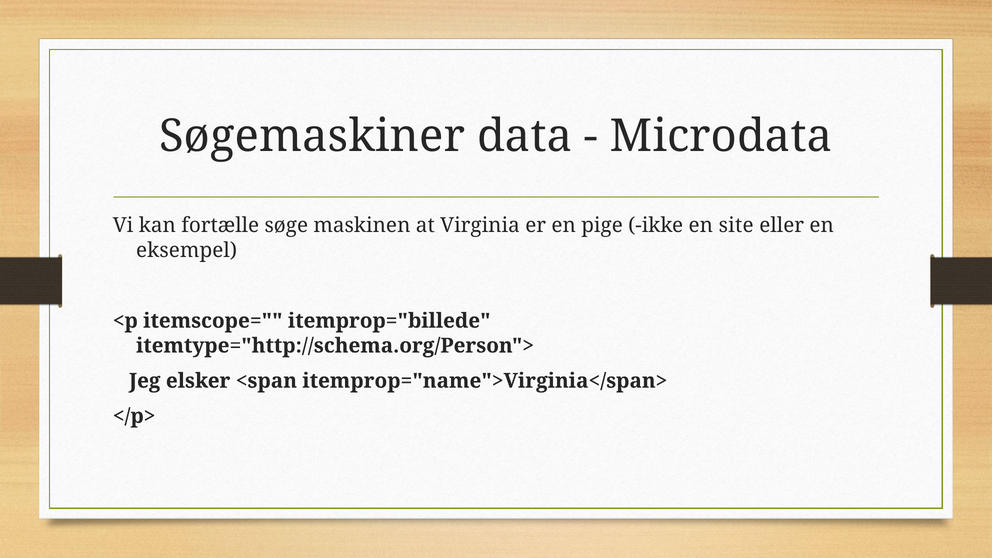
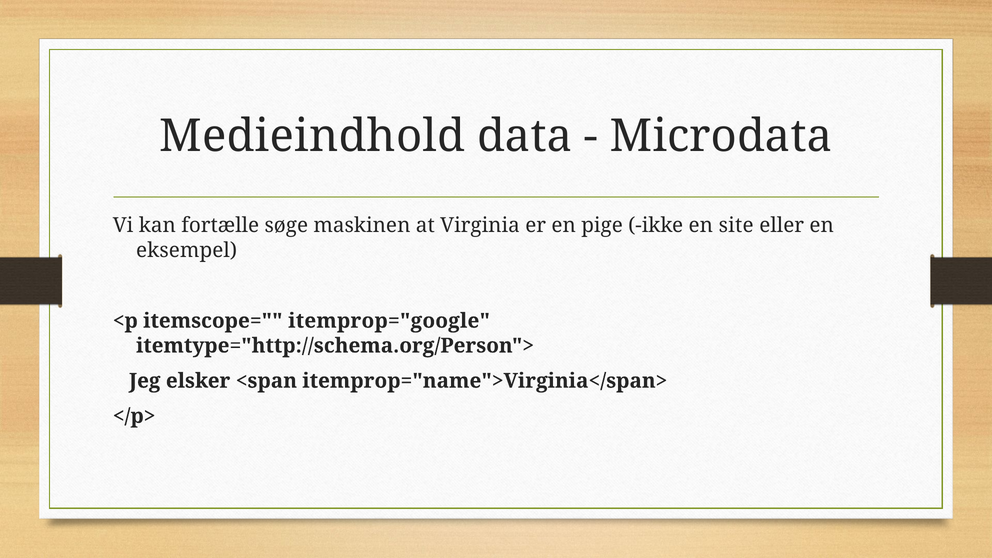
Søgemaskiner: Søgemaskiner -> Medieindhold (312, 136)
itemprop="billede: itemprop="billede -> itemprop="google (389, 321)
